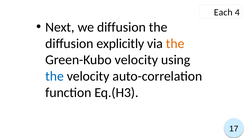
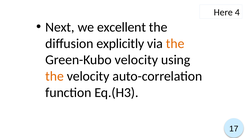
Each: Each -> Here (223, 12)
we diffusion: diffusion -> excellent (122, 27)
the colour: blue -> orange (55, 76)
